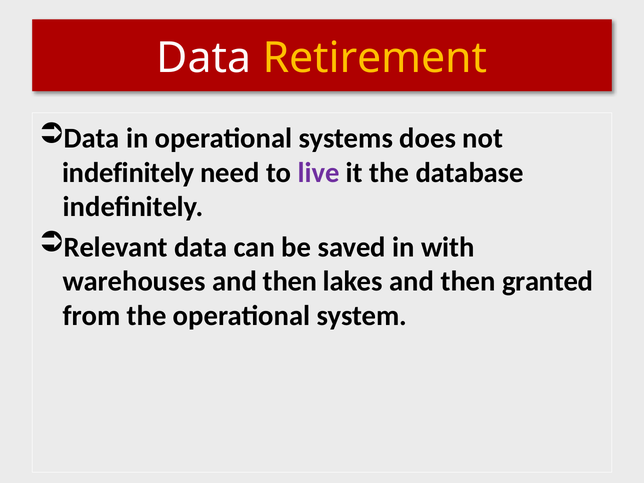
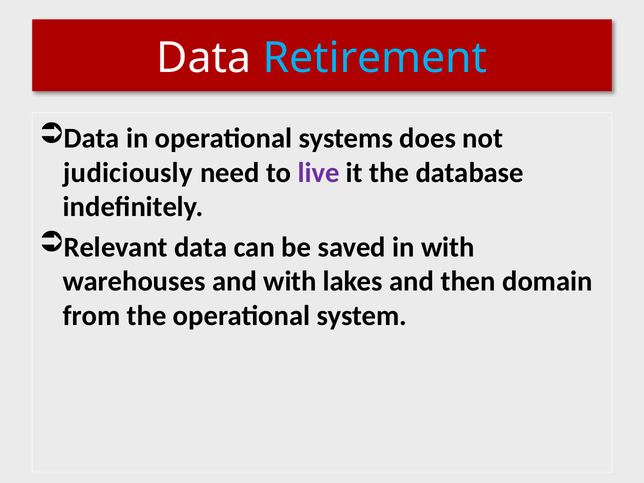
Retirement colour: yellow -> light blue (375, 58)
indefinitely: indefinitely -> judiciously (128, 173)
warehouses and then: then -> with (290, 281)
granted: granted -> domain (547, 281)
